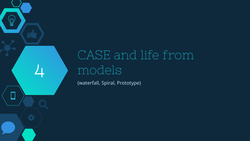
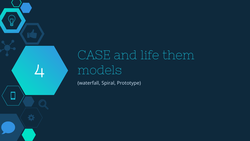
from: from -> them (178, 55)
